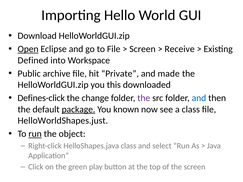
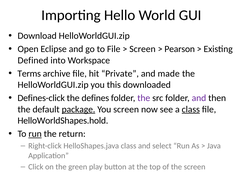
Open underline: present -> none (28, 49)
Receive: Receive -> Pearson (180, 49)
Public: Public -> Terms (29, 74)
change: change -> defines (95, 98)
and colour: blue -> purple (199, 98)
You known: known -> screen (126, 109)
class underline: none -> present (191, 109)
HelloWorldShapes.just: HelloWorldShapes.just -> HelloWorldShapes.hold (63, 121)
object: object -> return (72, 134)
